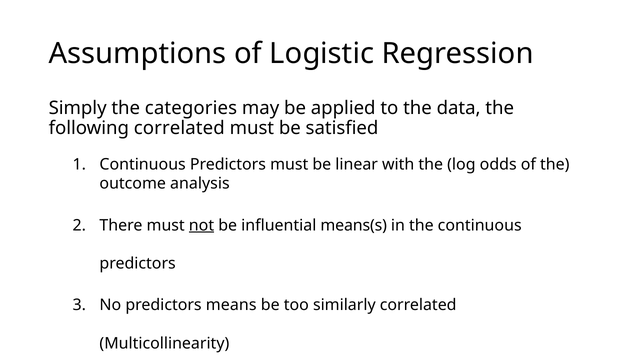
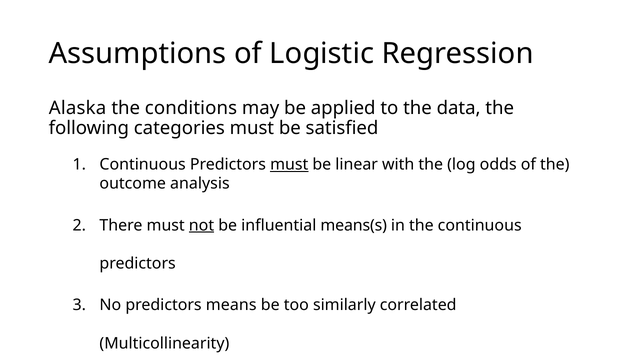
Simply: Simply -> Alaska (78, 108)
categories: categories -> conditions (191, 108)
following correlated: correlated -> categories (179, 128)
must underline: none -> present (289, 165)
